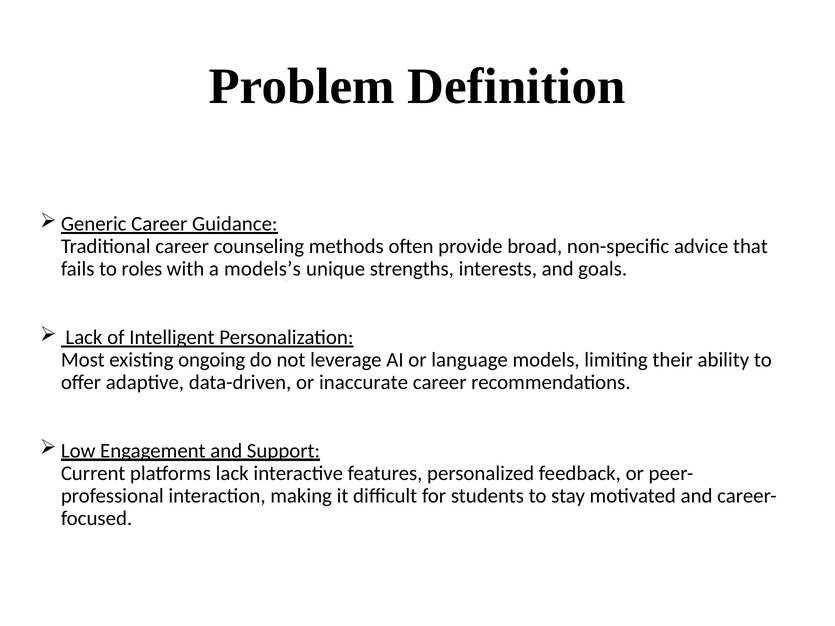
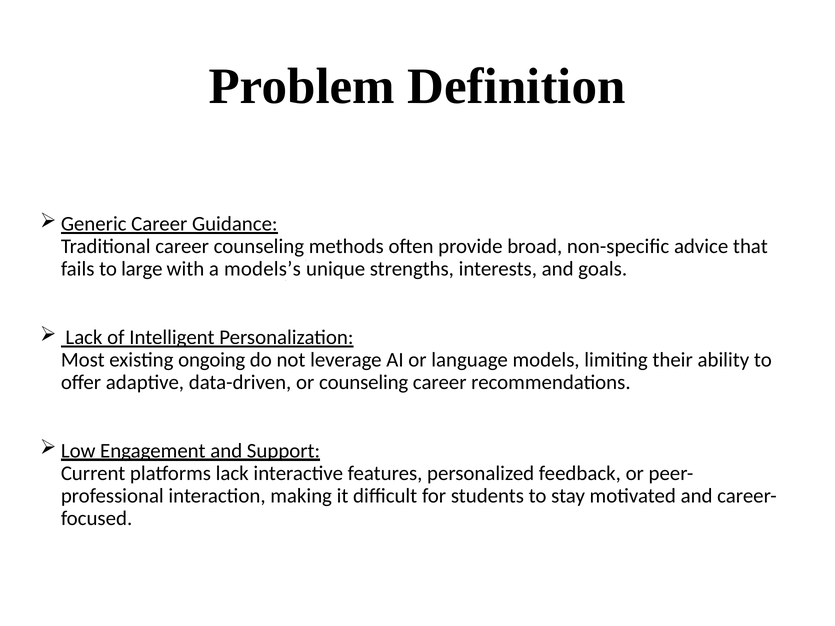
roles: roles -> large (142, 269)
or inaccurate: inaccurate -> counseling (364, 383)
